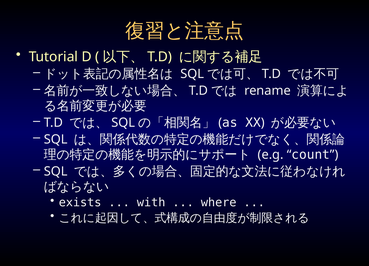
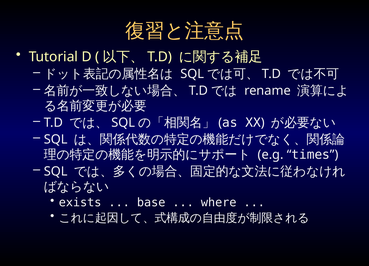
count: count -> times (311, 154)
with: with -> base (151, 202)
